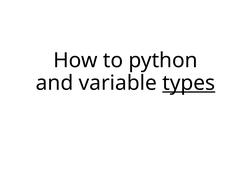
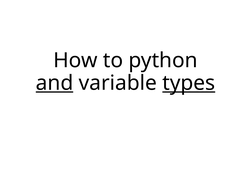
and underline: none -> present (55, 83)
